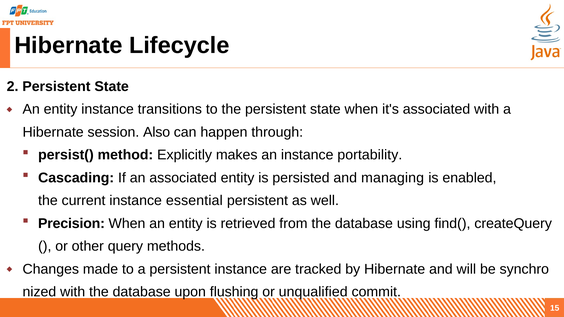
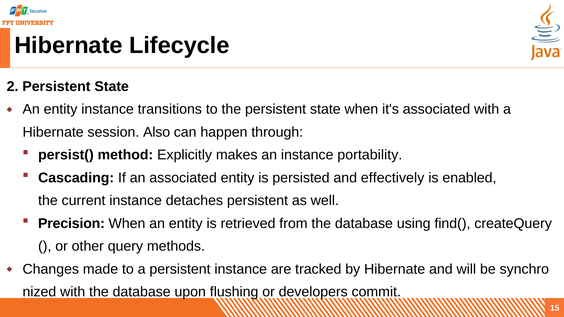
managing: managing -> effectively (393, 178)
essential: essential -> detaches (194, 201)
unqualified: unqualified -> developers (313, 292)
